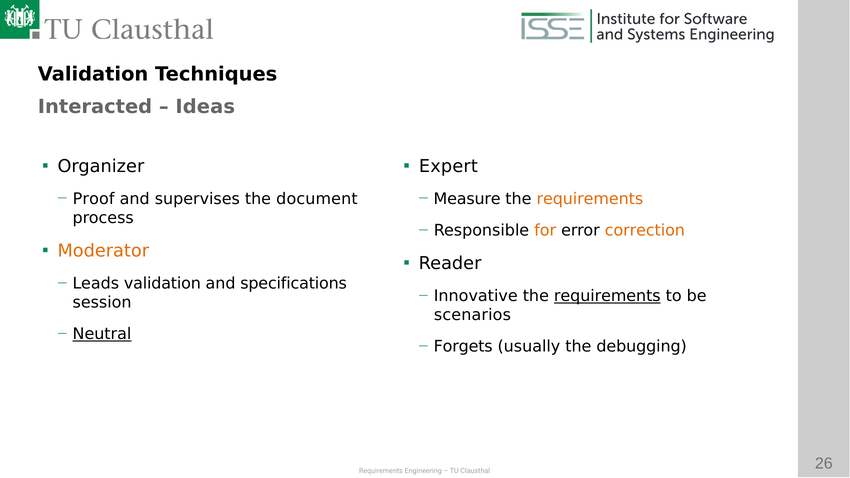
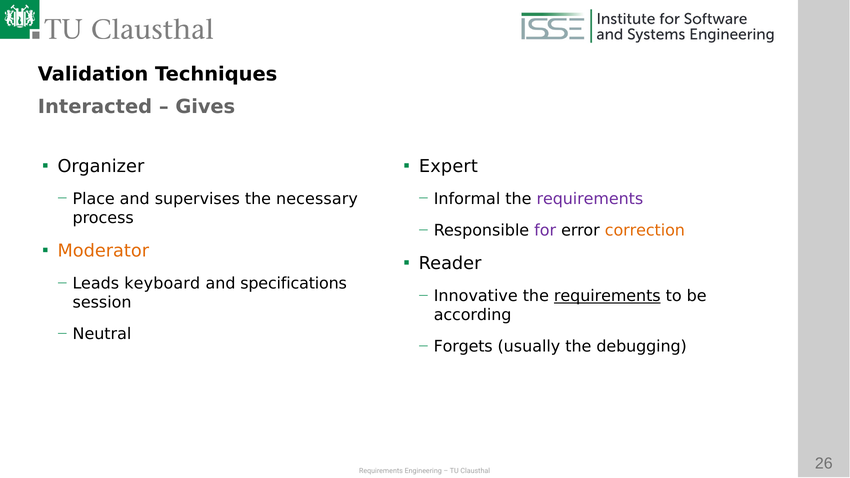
Ideas: Ideas -> Gives (205, 107)
Proof: Proof -> Place (94, 199)
document: document -> necessary (317, 199)
Measure: Measure -> Informal (467, 199)
requirements colour: orange -> purple (590, 199)
for colour: orange -> purple (545, 231)
Leads validation: validation -> keyboard (162, 283)
scenarios: scenarios -> according (473, 315)
Neutral underline: present -> none (102, 334)
